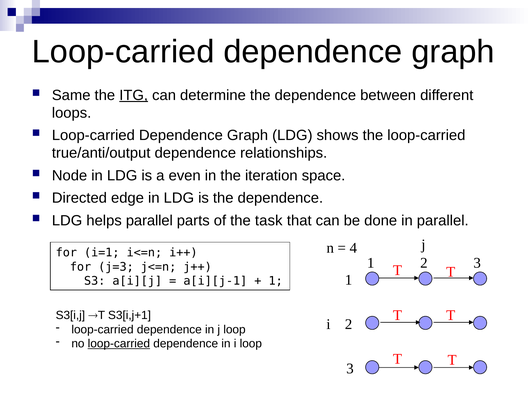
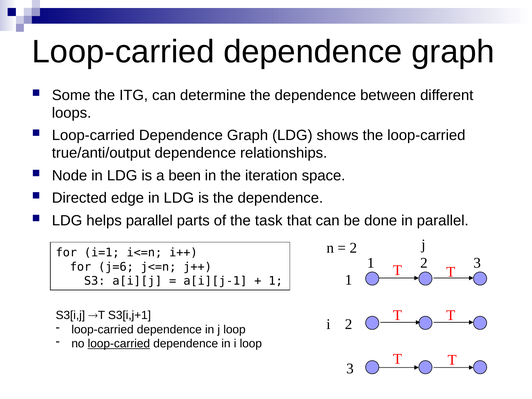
Same: Same -> Some (71, 95)
ITG underline: present -> none (134, 95)
even: even -> been (185, 176)
4: 4 -> 2 (353, 248)
j=3: j=3 -> j=6 (116, 267)
